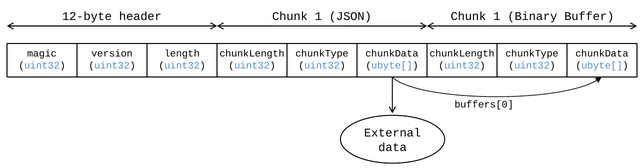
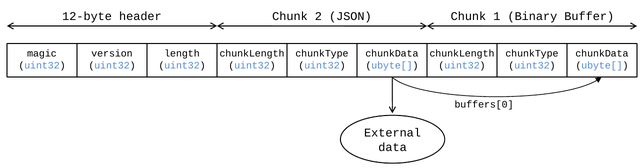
1: 1 -> 2 (318, 16)
